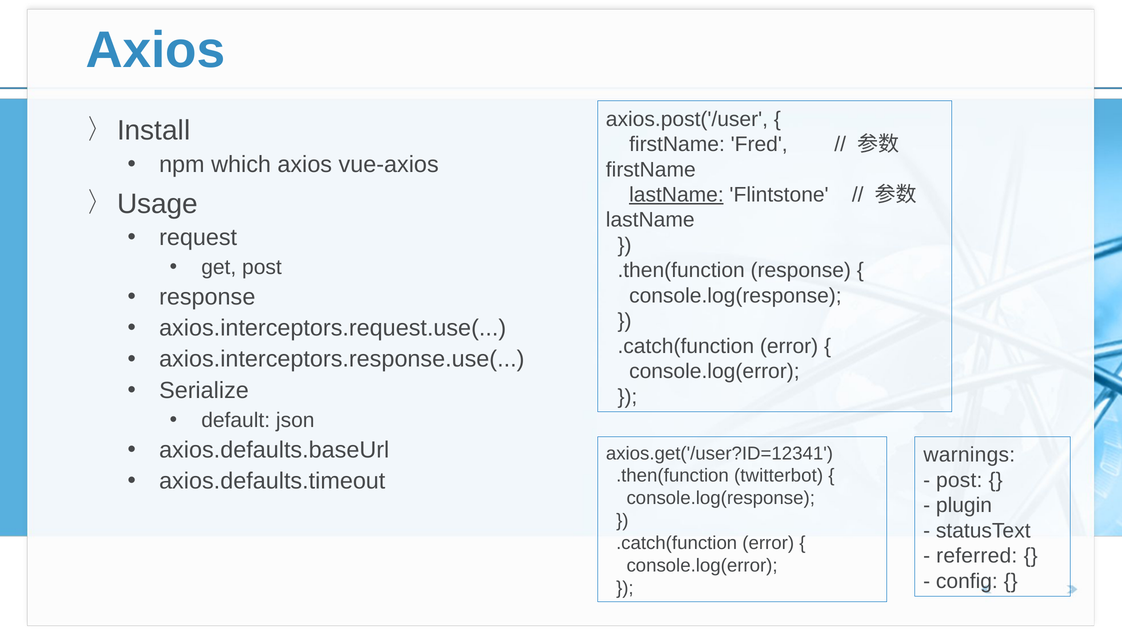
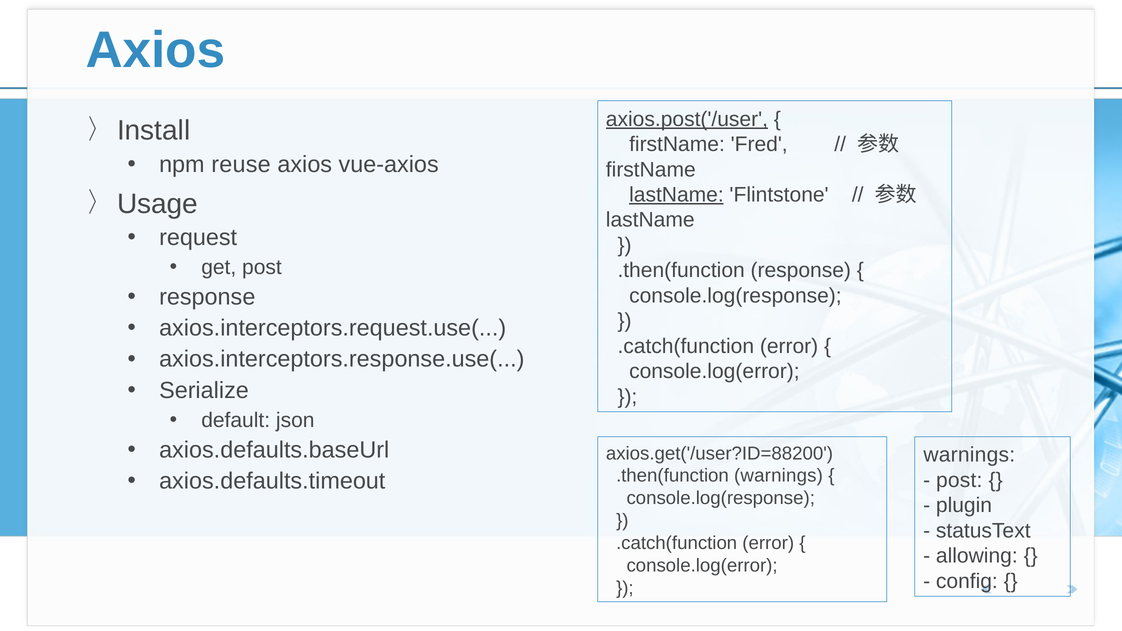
axios.post('/user underline: none -> present (687, 119)
which: which -> reuse (241, 164)
axios.get('/user?ID=12341: axios.get('/user?ID=12341 -> axios.get('/user?ID=88200 (719, 453)
.then(function twitterbot: twitterbot -> warnings (779, 476)
referred: referred -> allowing (977, 556)
